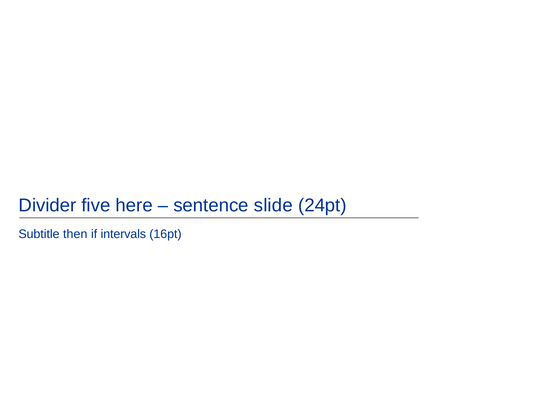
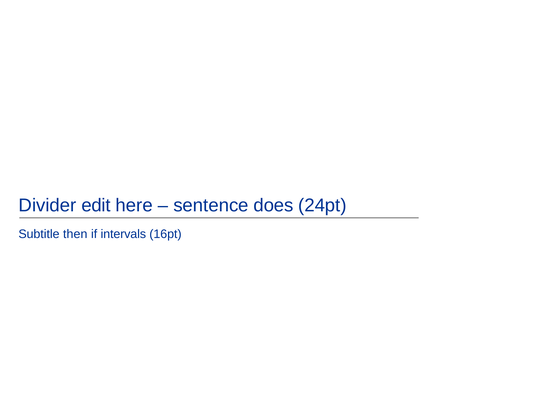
five: five -> edit (96, 206)
slide: slide -> does (274, 206)
